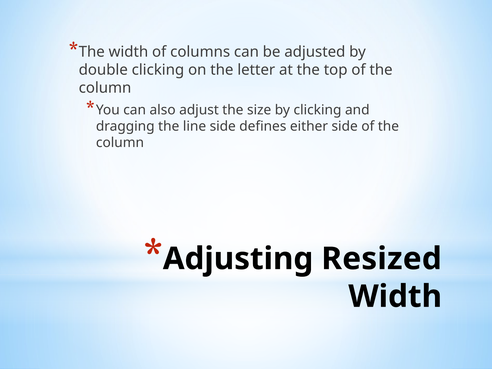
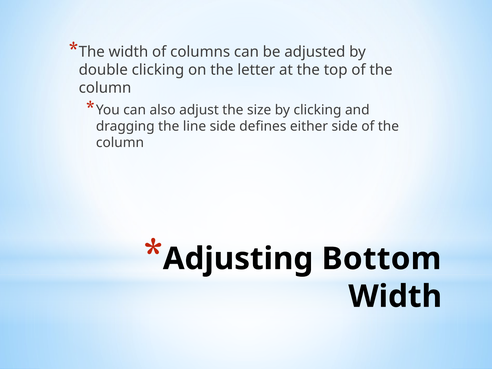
Resized: Resized -> Bottom (382, 259)
